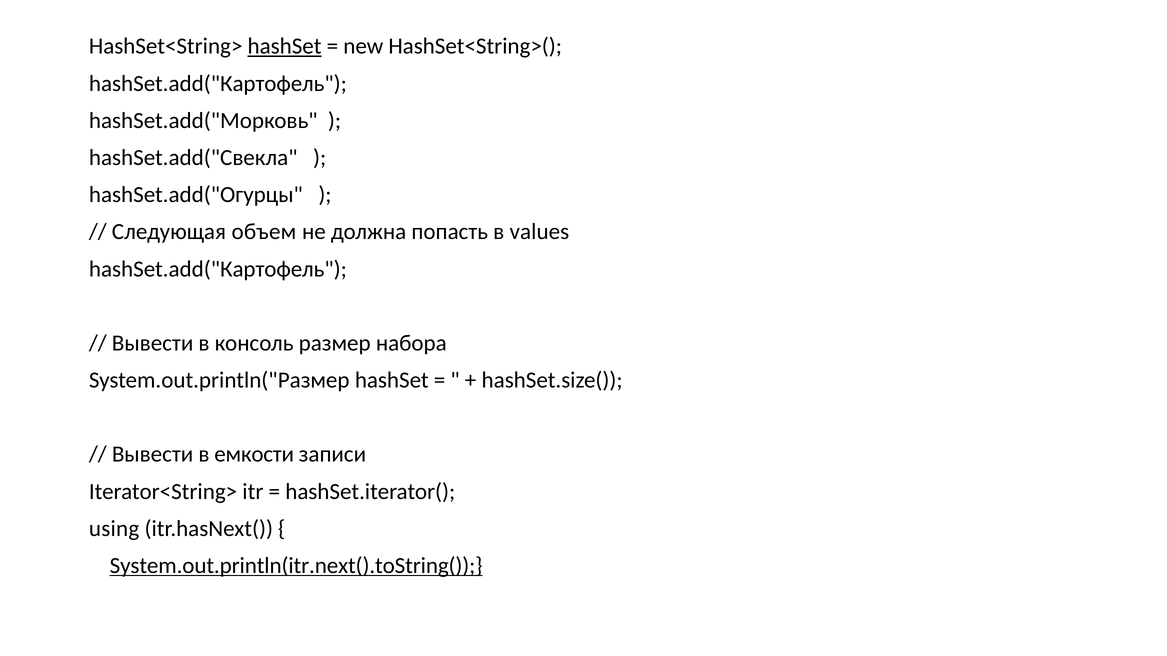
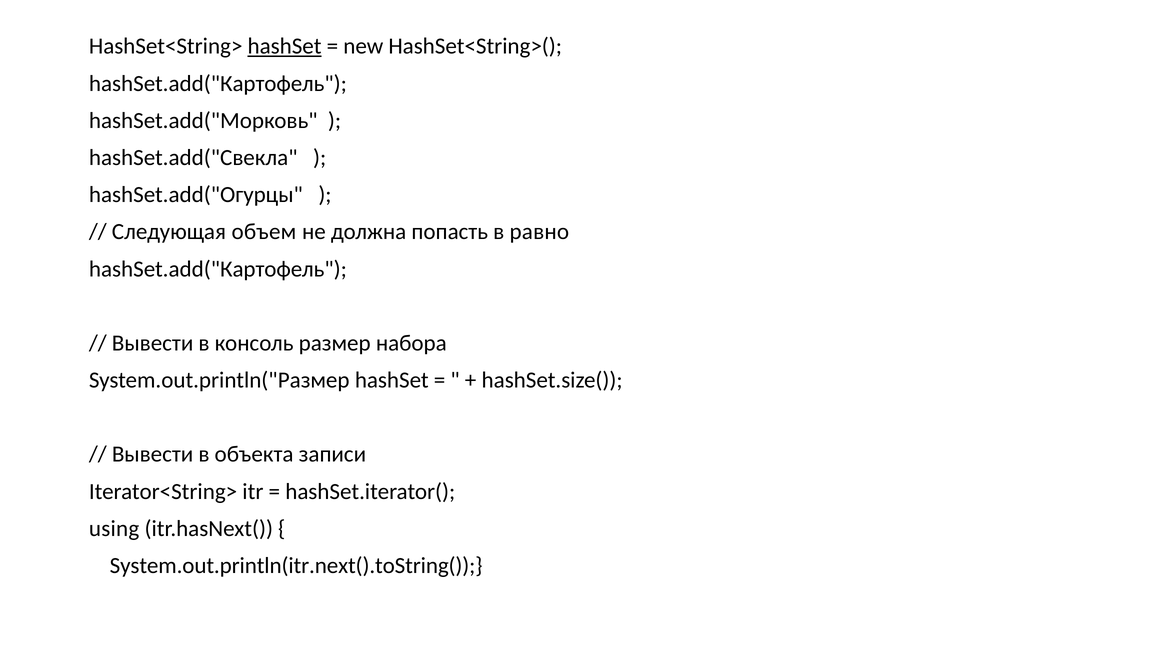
values: values -> равно (539, 232)
емкости: емкости -> объекта (254, 455)
System.out.println(itr.next().toString( underline: present -> none (296, 566)
